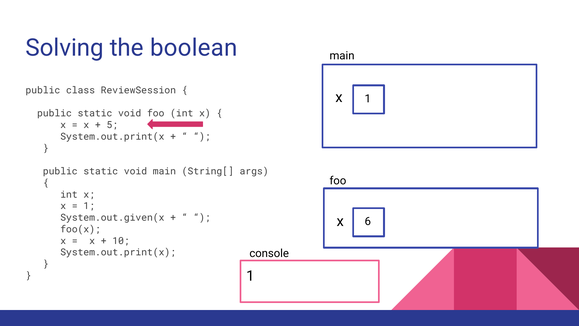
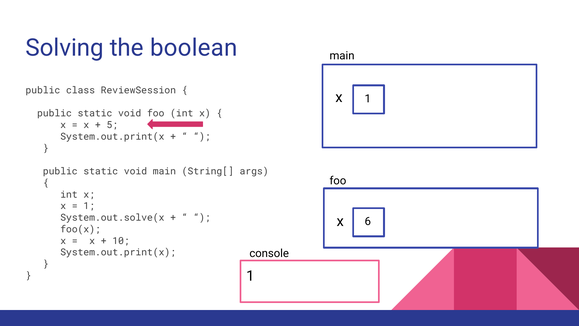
System.out.given(x: System.out.given(x -> System.out.solve(x (112, 217)
